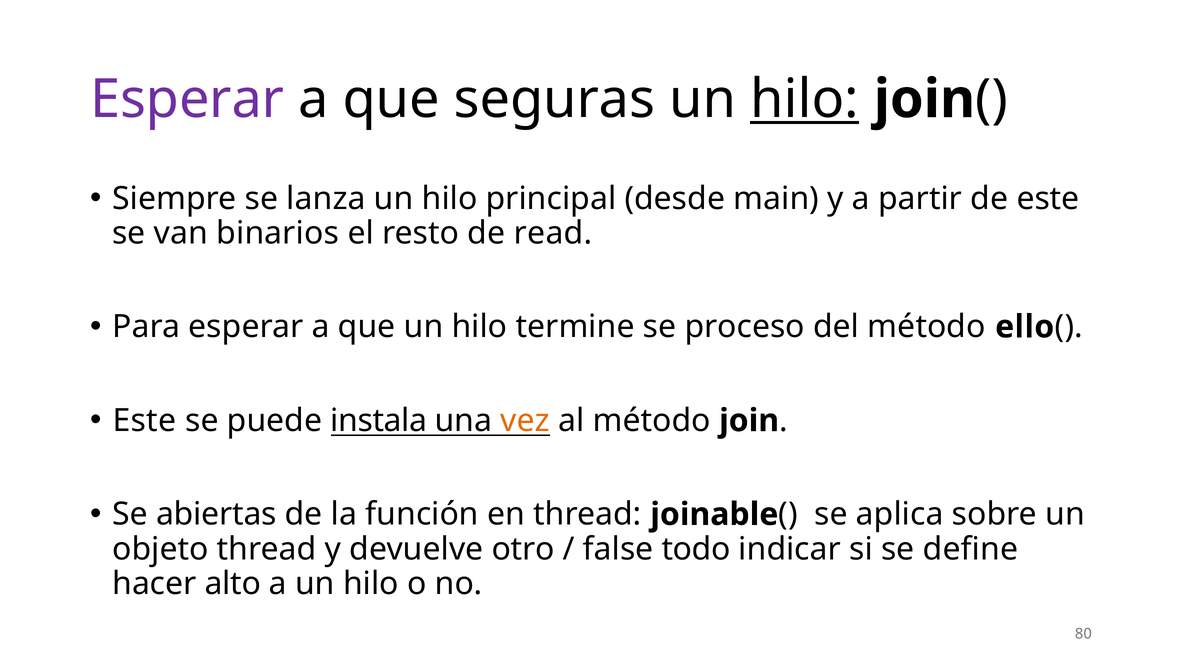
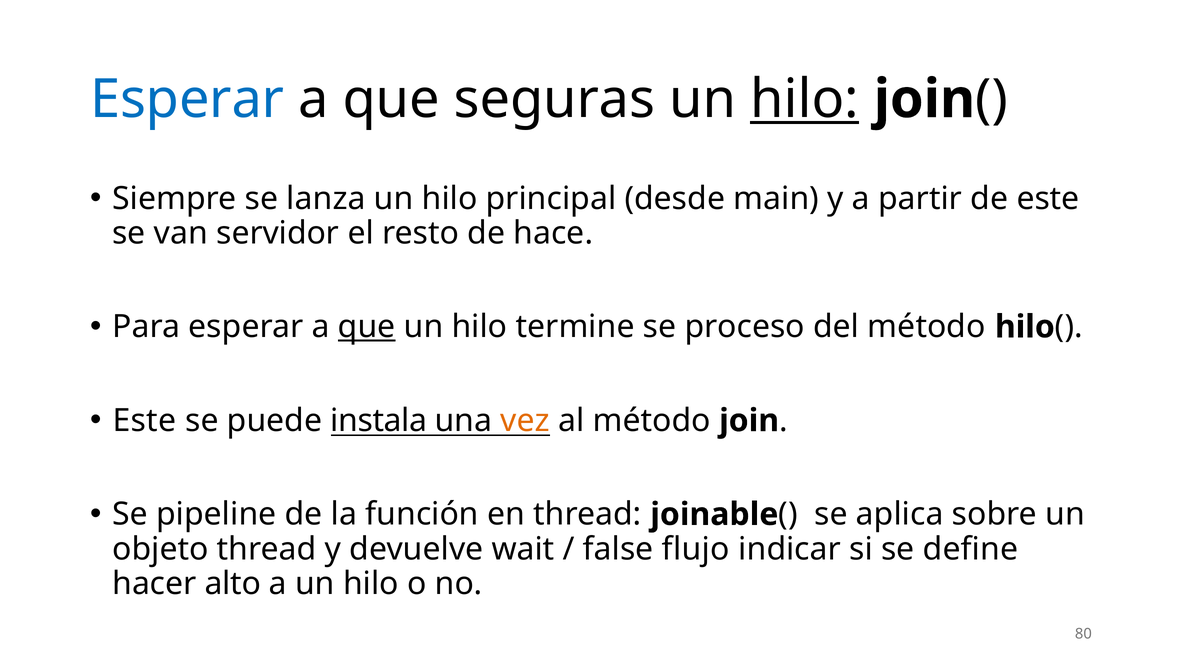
Esperar colour: purple -> blue (187, 99)
binarios: binarios -> servidor (278, 233)
read: read -> hace (553, 233)
que underline: none -> present (367, 327)
método ello: ello -> hilo (1025, 327)
abiertas: abiertas -> pipeline (216, 514)
otro: otro -> wait (523, 549)
todo: todo -> flujo (696, 549)
